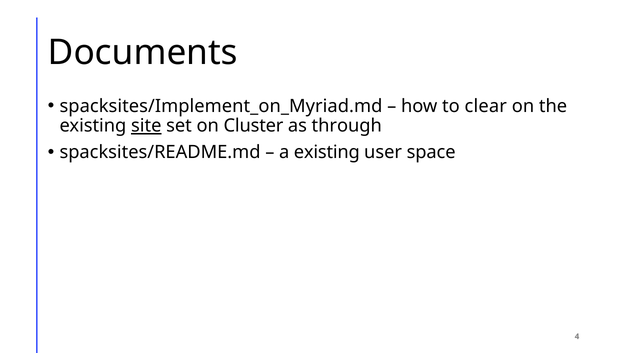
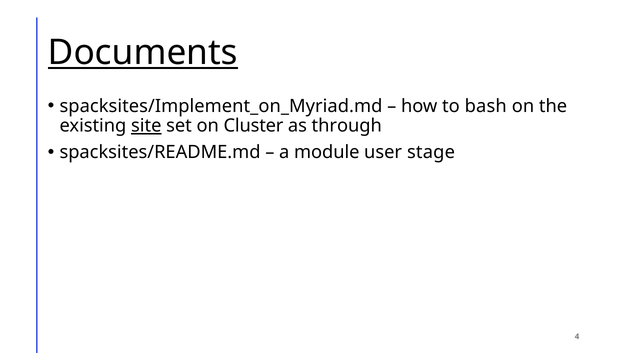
Documents underline: none -> present (143, 53)
clear: clear -> bash (486, 106)
a existing: existing -> module (327, 152)
space: space -> stage (431, 152)
